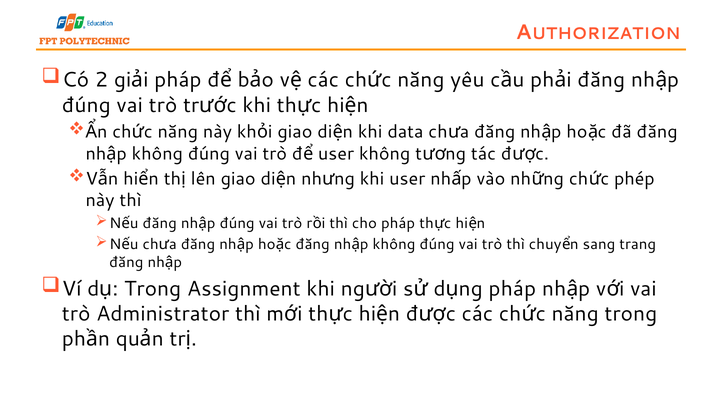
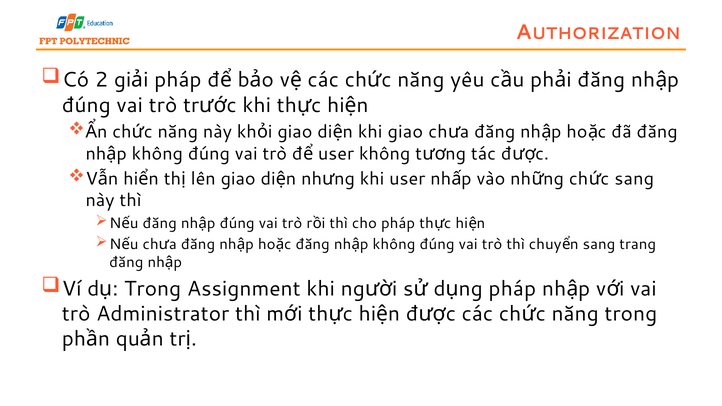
khi data: data -> giao (405, 132)
phép: phép -> sang (634, 179)
